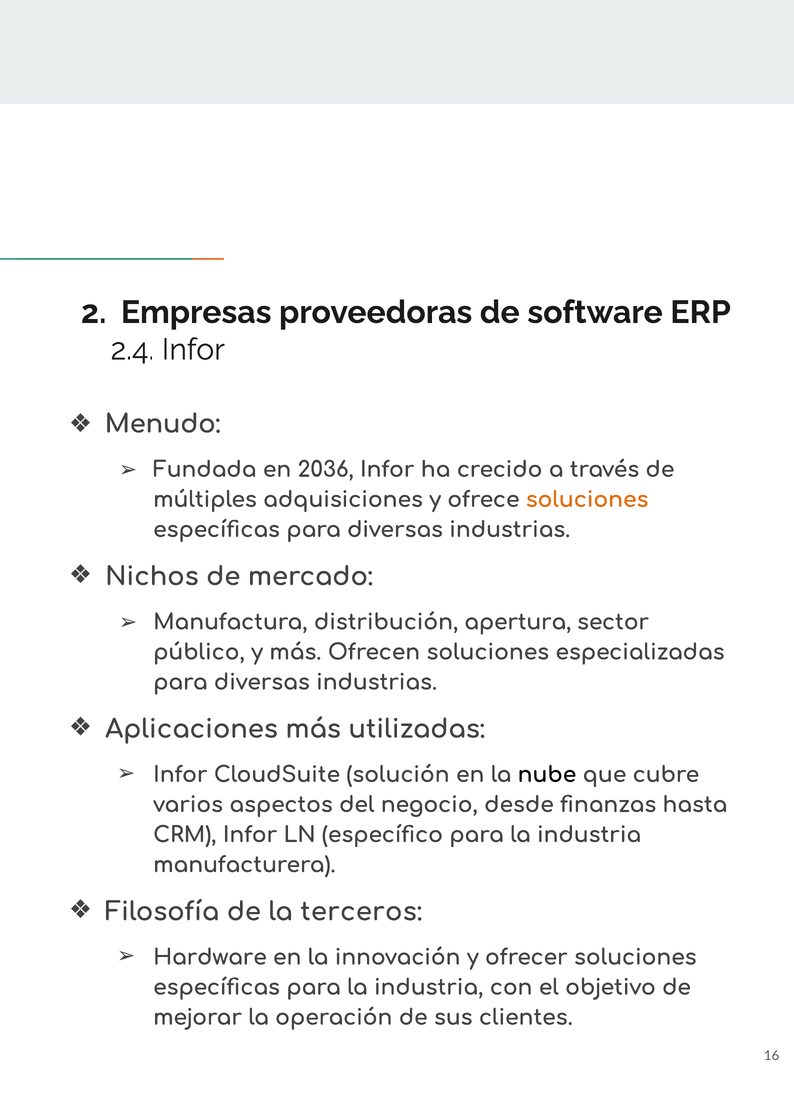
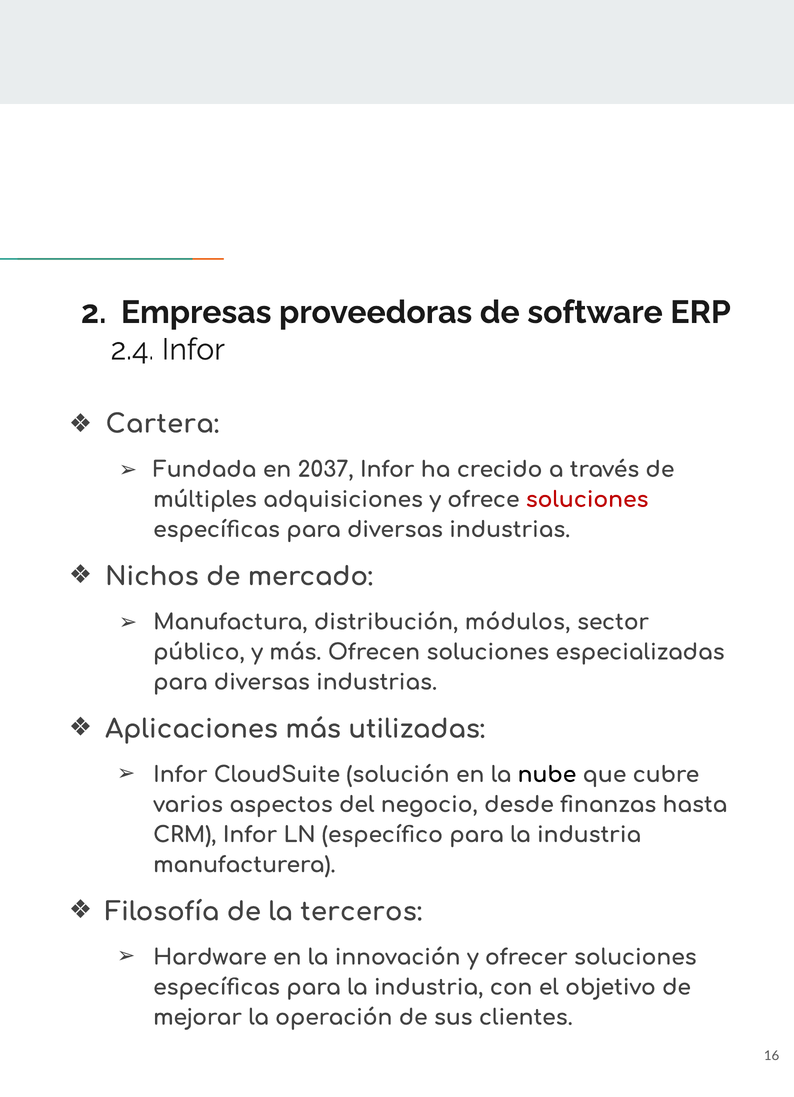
Menudo: Menudo -> Cartera (162, 424)
2036: 2036 -> 2037 (326, 469)
soluciones colour: orange -> red (587, 499)
apertura: apertura -> módulos (518, 622)
